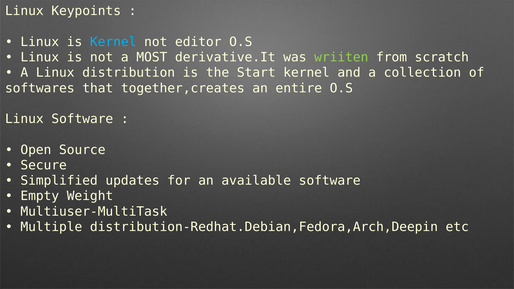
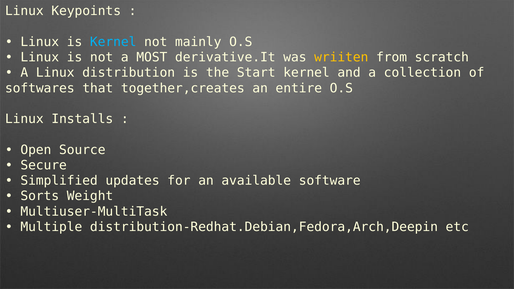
editor: editor -> mainly (198, 42)
wriiten colour: light green -> yellow (341, 57)
Linux Software: Software -> Installs (82, 119)
Empty: Empty -> Sorts (40, 196)
